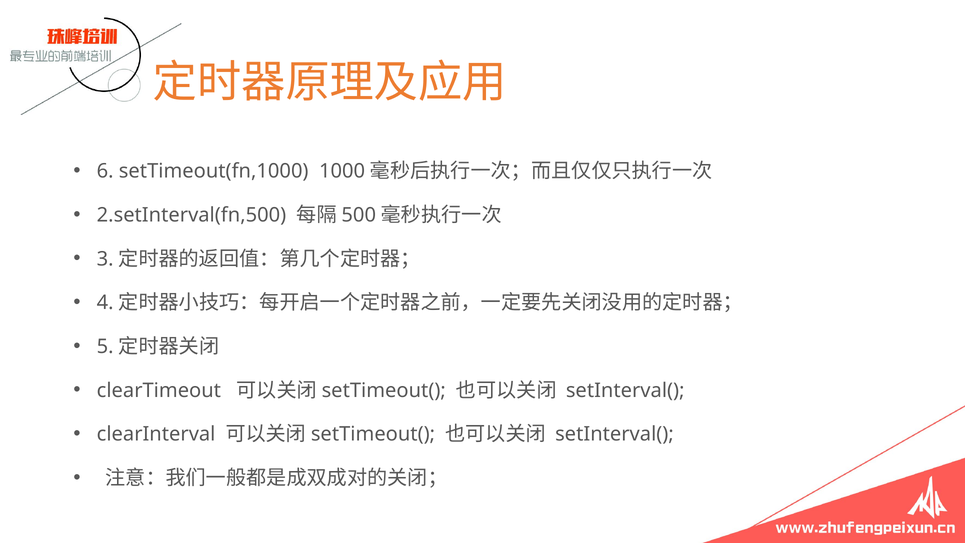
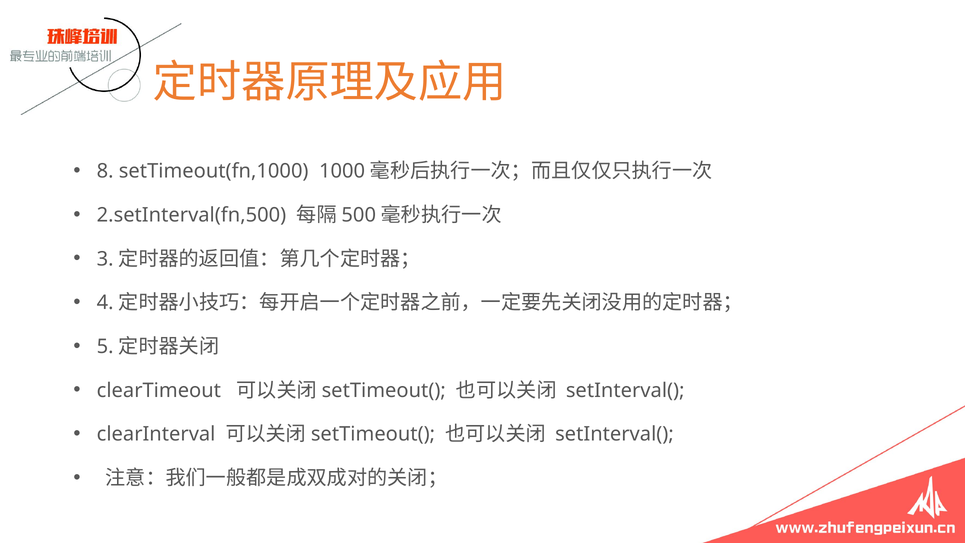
6: 6 -> 8 (105, 171)
